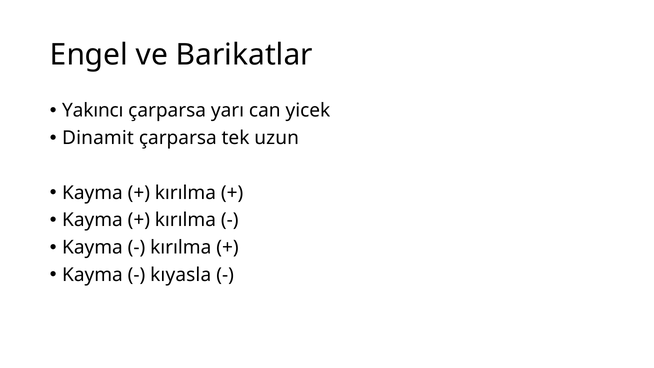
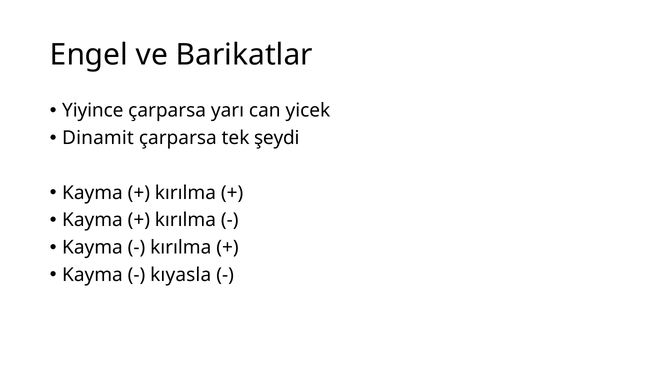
Yakıncı: Yakıncı -> Yiyince (93, 111)
uzun: uzun -> şeydi (277, 138)
